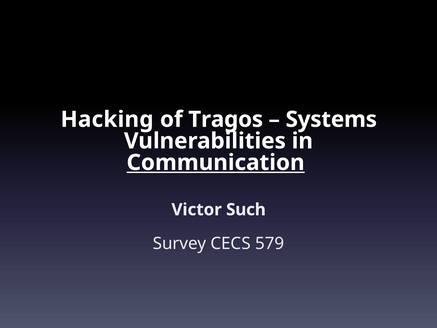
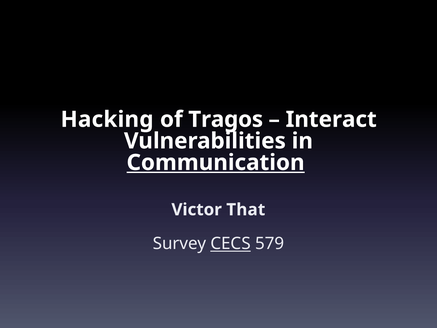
Systems: Systems -> Interact (331, 119)
Such: Such -> That (246, 210)
CECS underline: none -> present (231, 244)
